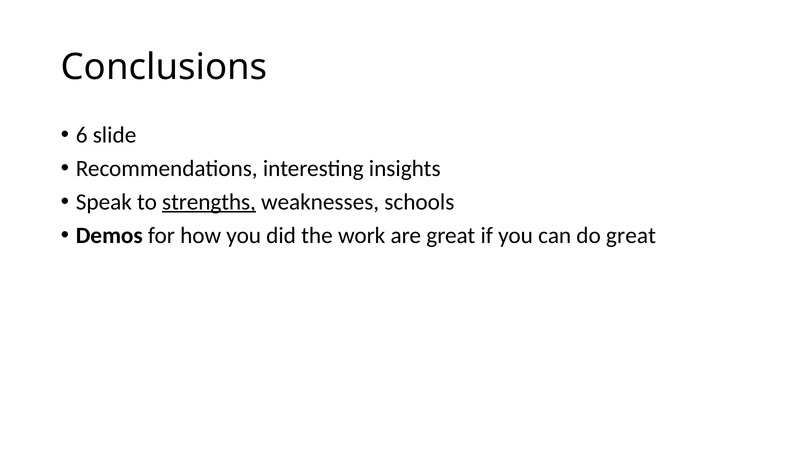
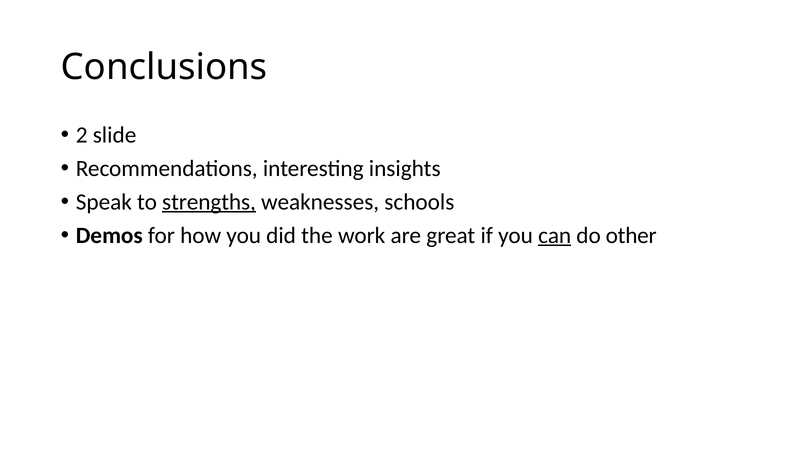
6: 6 -> 2 (82, 135)
can underline: none -> present (555, 235)
do great: great -> other (631, 235)
